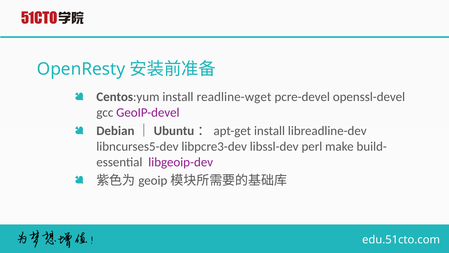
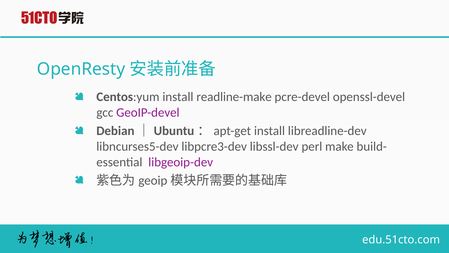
readline-wget: readline-wget -> readline-make (234, 97)
